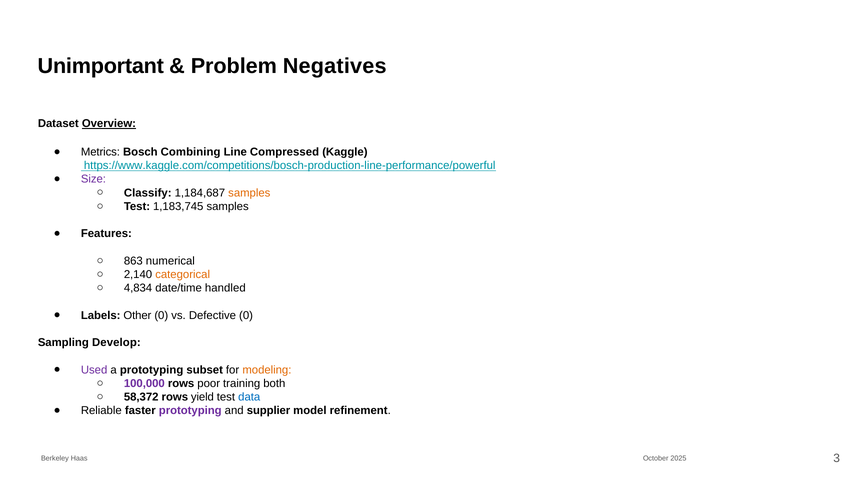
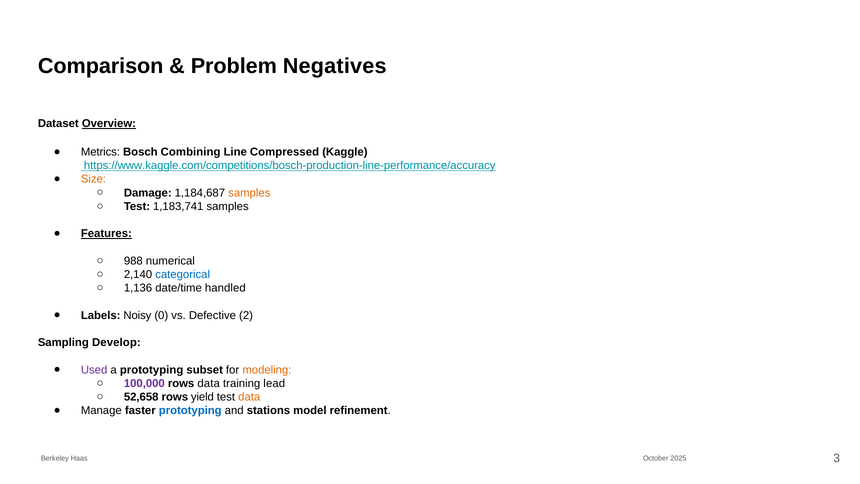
Unimportant: Unimportant -> Comparison (101, 66)
https://www.kaggle.com/competitions/bosch-production-line-performance/powerful: https://www.kaggle.com/competitions/bosch-production-line-performance/powerful -> https://www.kaggle.com/competitions/bosch-production-line-performance/accuracy (290, 165)
Size colour: purple -> orange (93, 179)
Classify: Classify -> Damage (148, 193)
1,183,745: 1,183,745 -> 1,183,741 (178, 206)
Features underline: none -> present (106, 234)
863: 863 -> 988 (133, 261)
categorical colour: orange -> blue (183, 274)
4,834: 4,834 -> 1,136 (138, 288)
Other: Other -> Noisy (137, 315)
Defective 0: 0 -> 2 (246, 315)
rows poor: poor -> data (209, 383)
both: both -> lead (274, 383)
58,372: 58,372 -> 52,658 (141, 397)
data colour: blue -> orange (249, 397)
Reliable: Reliable -> Manage (101, 410)
prototyping colour: purple -> blue (190, 410)
supplier: supplier -> stations (268, 410)
